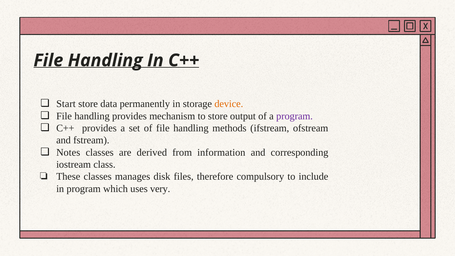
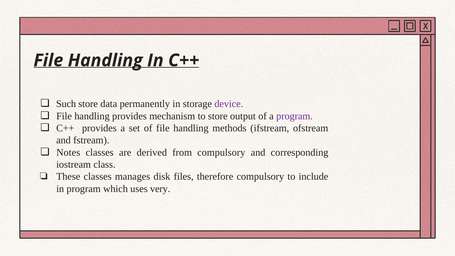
Start: Start -> Such (66, 104)
device colour: orange -> purple (229, 104)
from information: information -> compulsory (221, 152)
